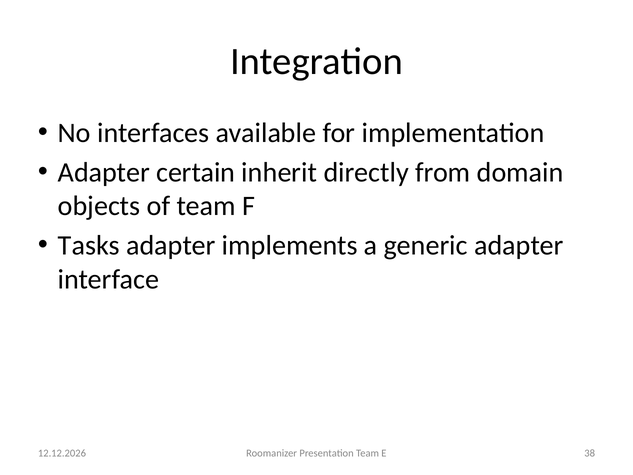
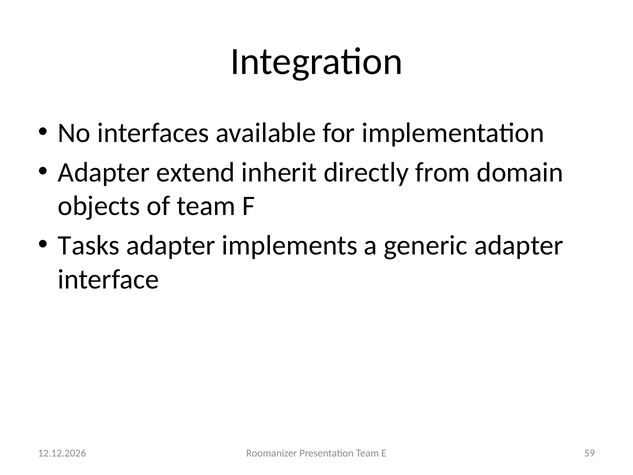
certain: certain -> extend (196, 172)
38: 38 -> 59 (590, 453)
